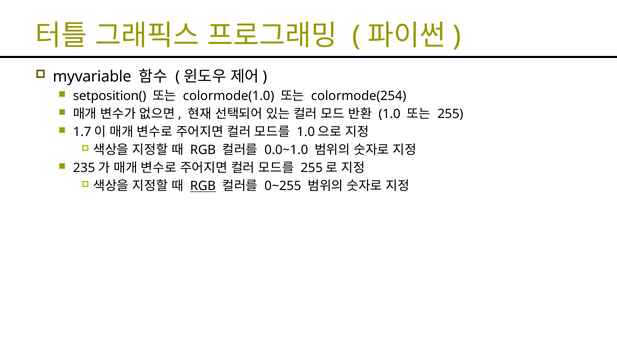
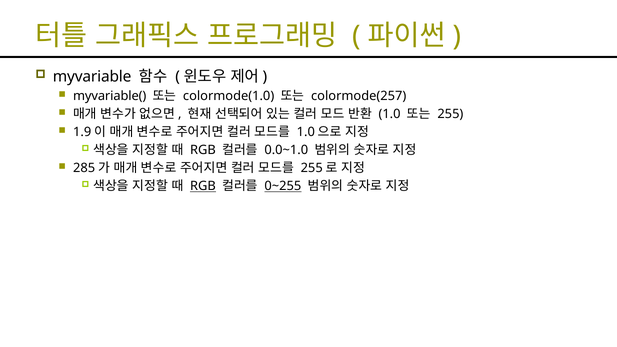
setposition(: setposition( -> myvariable( (110, 96)
colormode(254: colormode(254 -> colormode(257 (359, 96)
1.7: 1.7 -> 1.9 (82, 132)
235: 235 -> 285 (84, 168)
0~255 underline: none -> present (283, 186)
